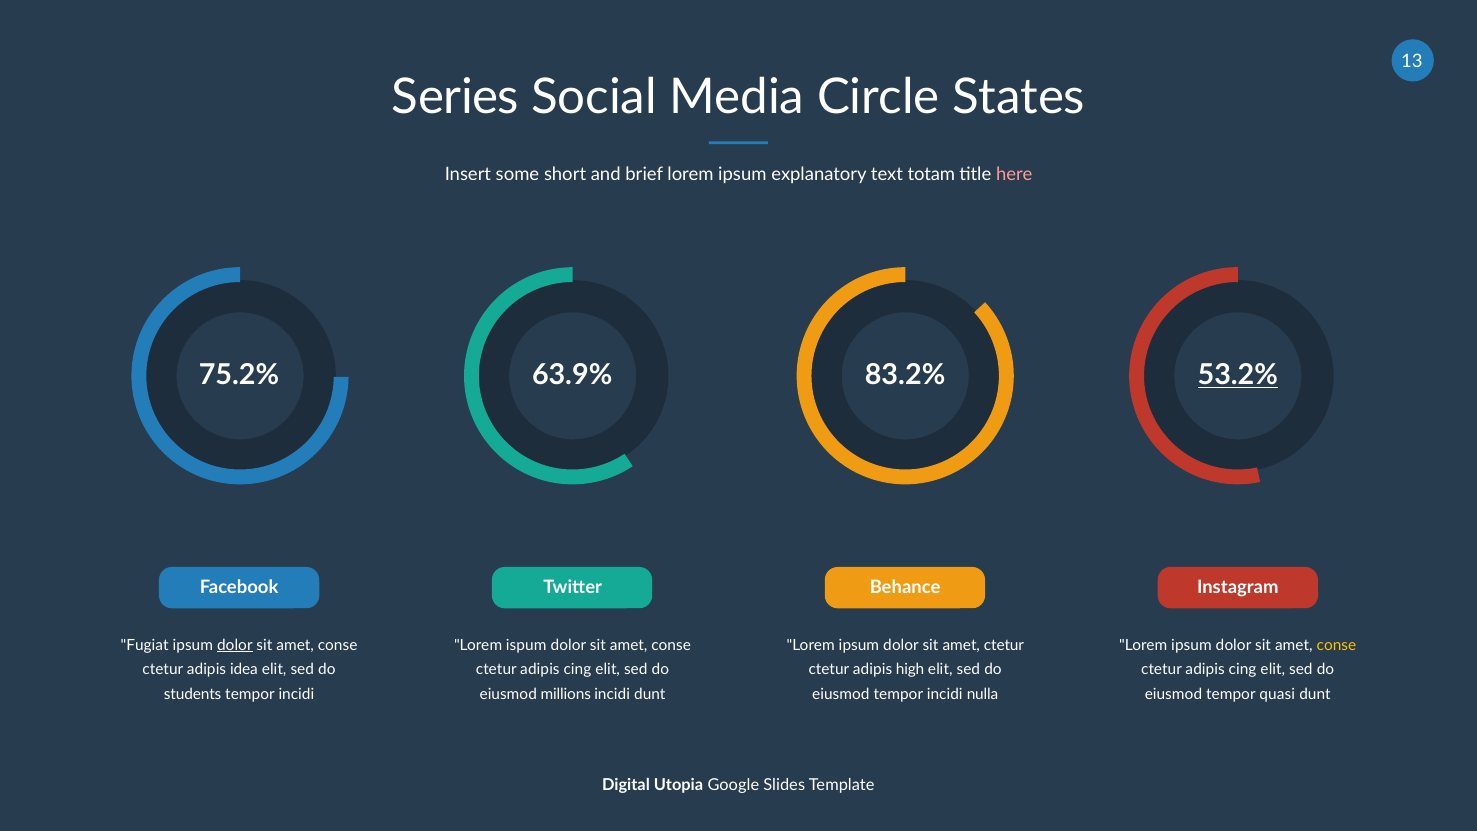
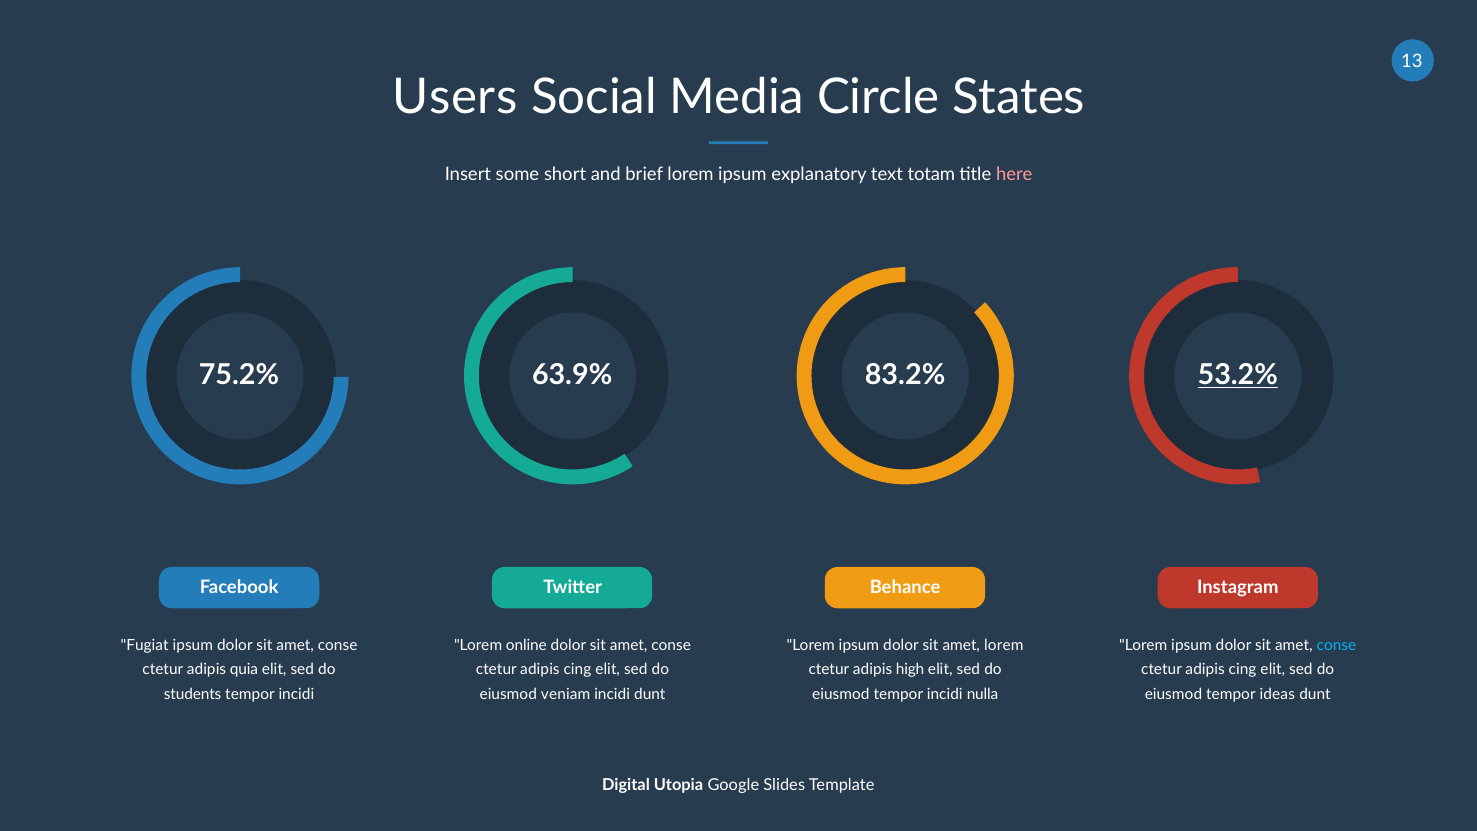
Series: Series -> Users (455, 97)
dolor underline: present -> none (235, 645)
ispum: ispum -> online (526, 645)
amet ctetur: ctetur -> lorem (1004, 645)
conse colour: yellow -> light blue (1336, 645)
idea: idea -> quia (244, 670)
millions: millions -> veniam (566, 695)
quasi: quasi -> ideas (1277, 695)
